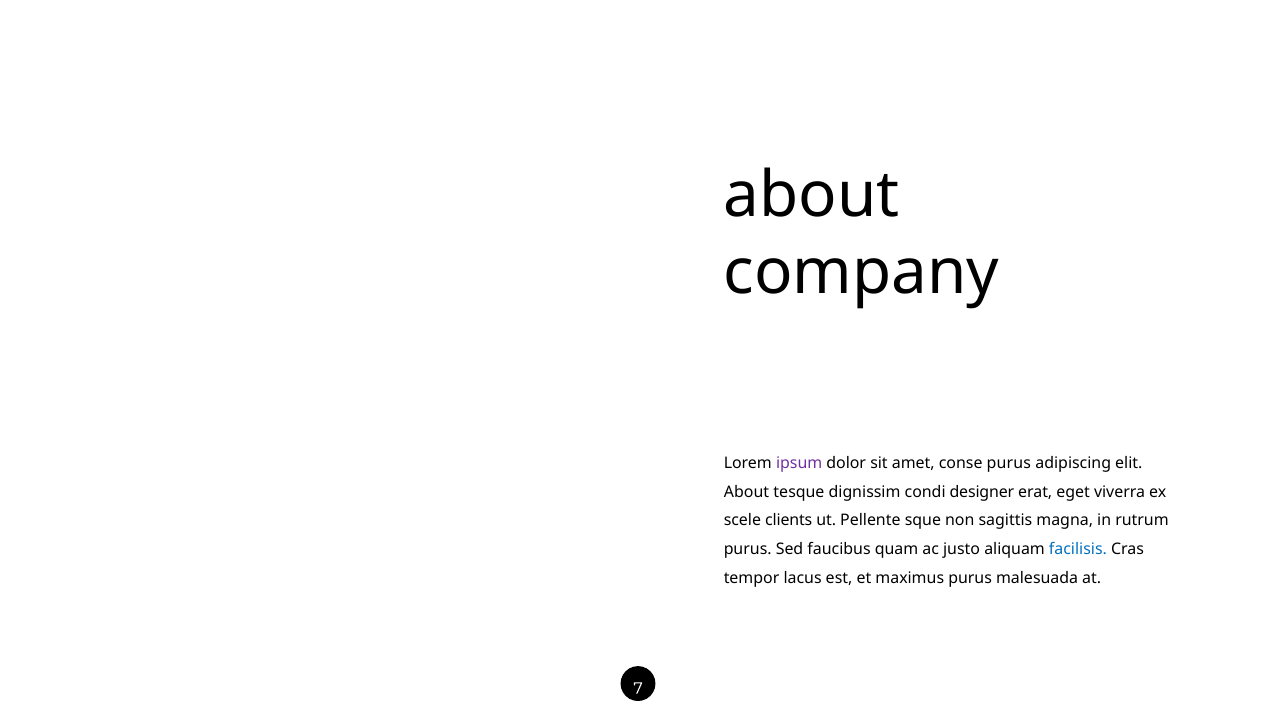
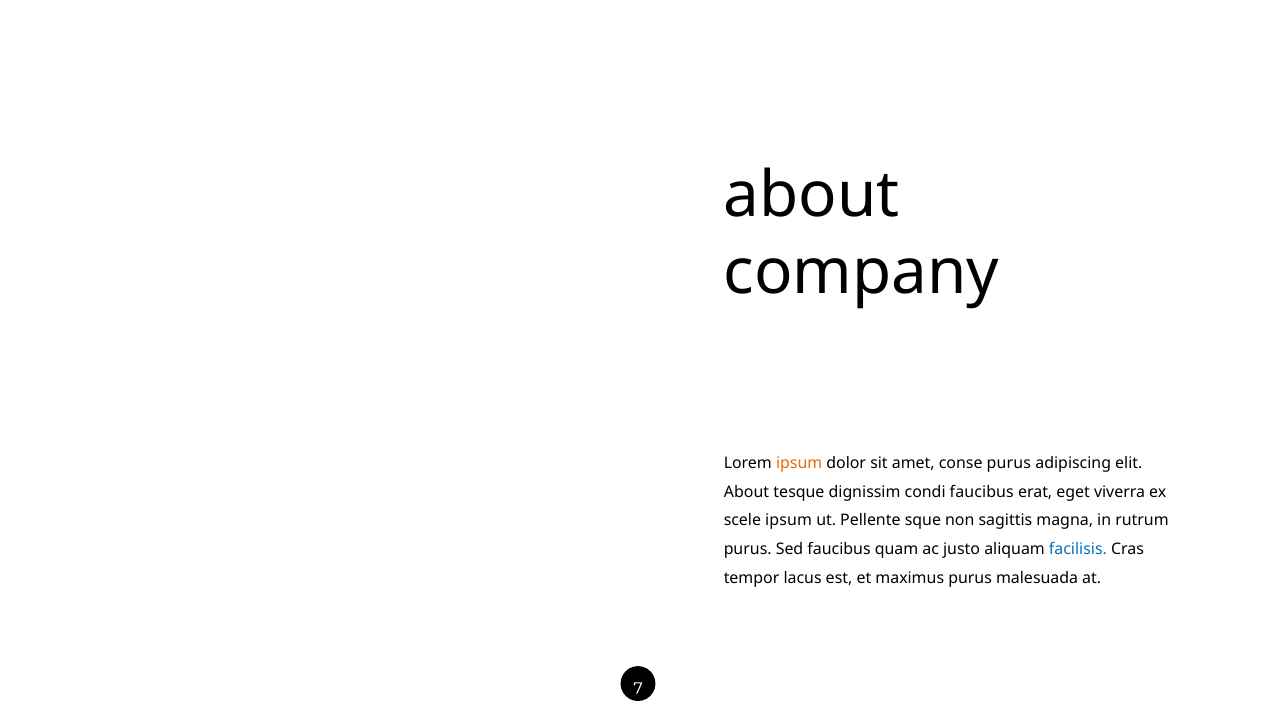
ipsum colour: purple -> orange (799, 463)
condi designer: designer -> faucibus (982, 492)
scele clients: clients -> ipsum (789, 520)
